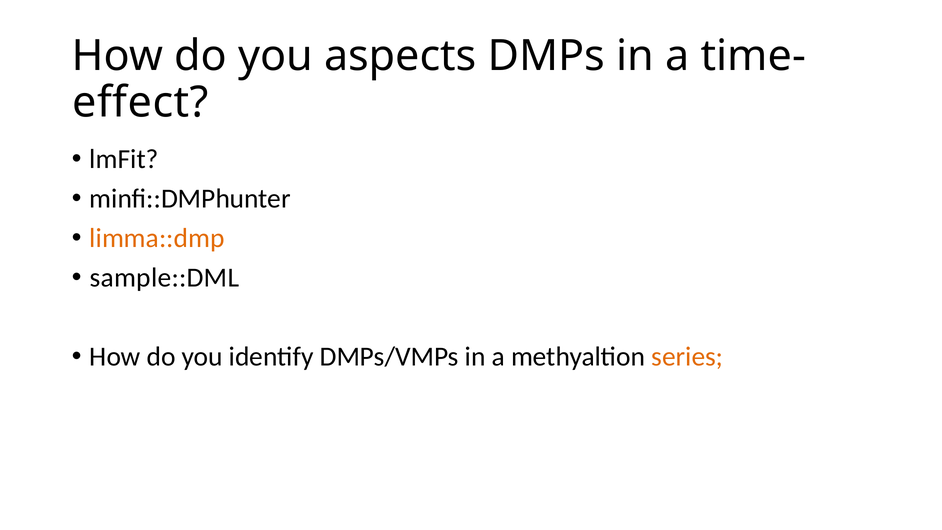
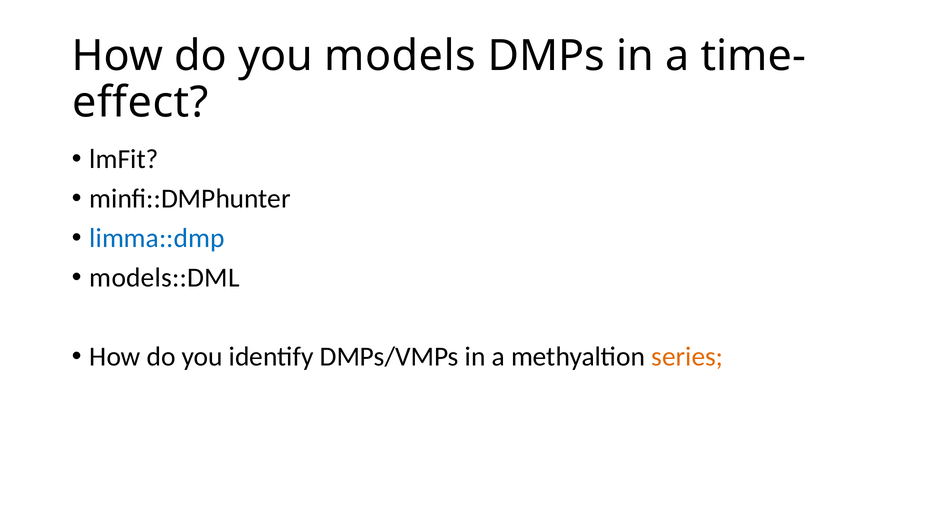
aspects: aspects -> models (400, 56)
limma::dmp colour: orange -> blue (157, 238)
sample::DML: sample::DML -> models::DML (165, 278)
